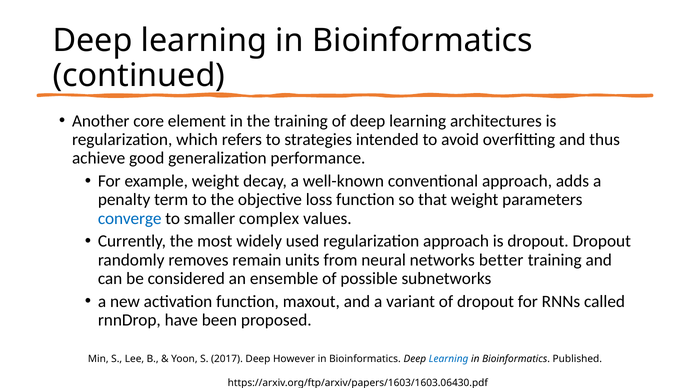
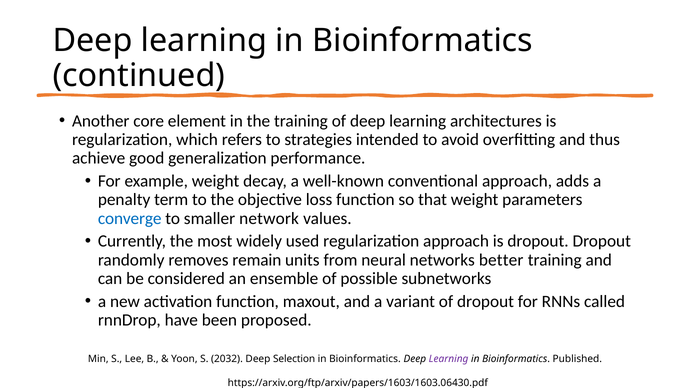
complex: complex -> network (269, 218)
2017: 2017 -> 2032 (227, 359)
However: However -> Selection (294, 359)
Learning colour: blue -> purple (449, 359)
